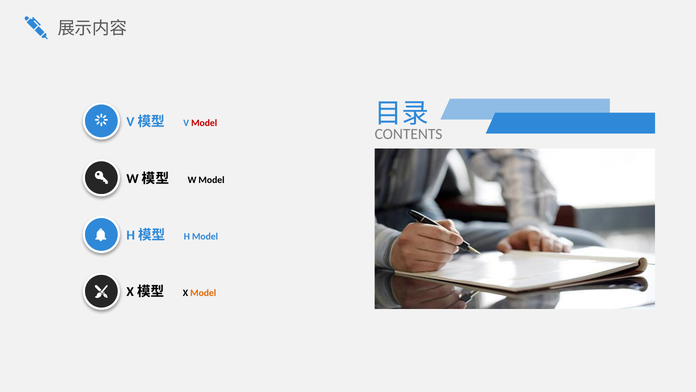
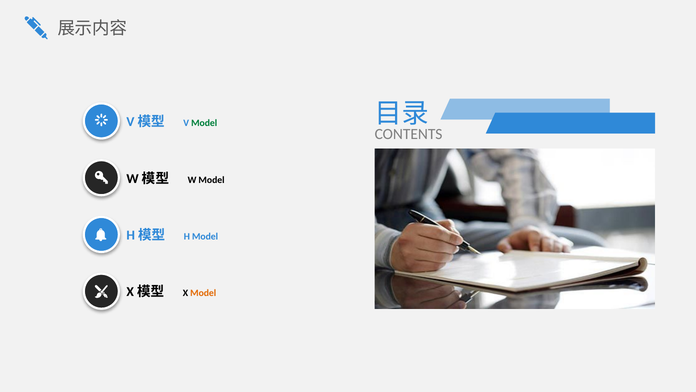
Model colour: red -> green (204, 123)
